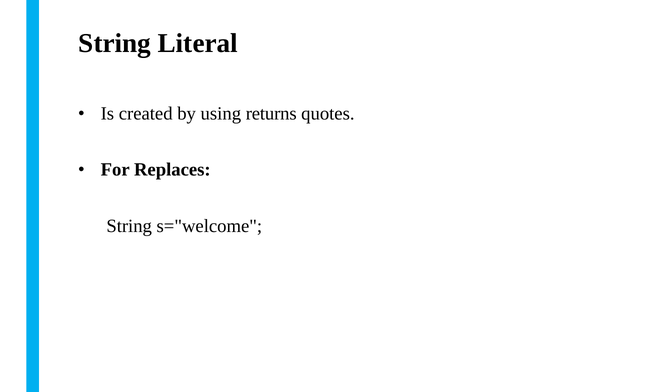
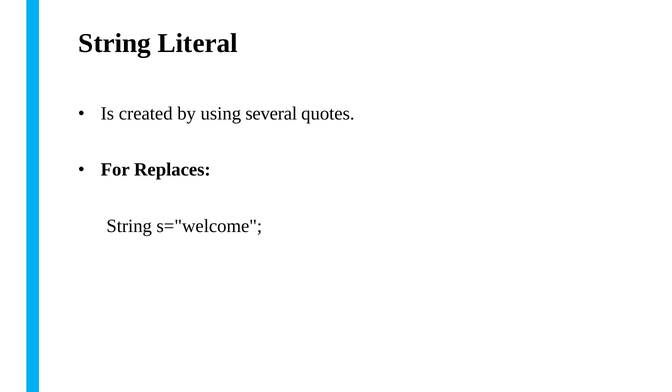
returns: returns -> several (271, 114)
